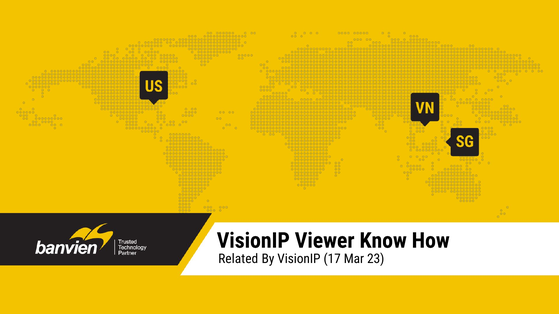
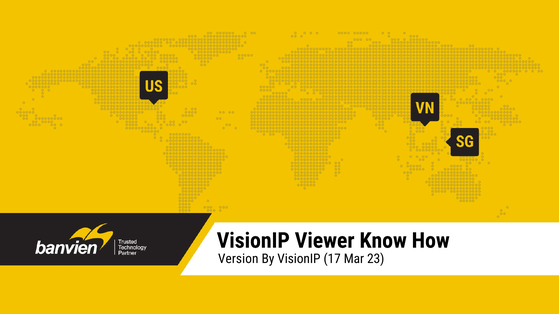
Related: Related -> Version (238, 259)
